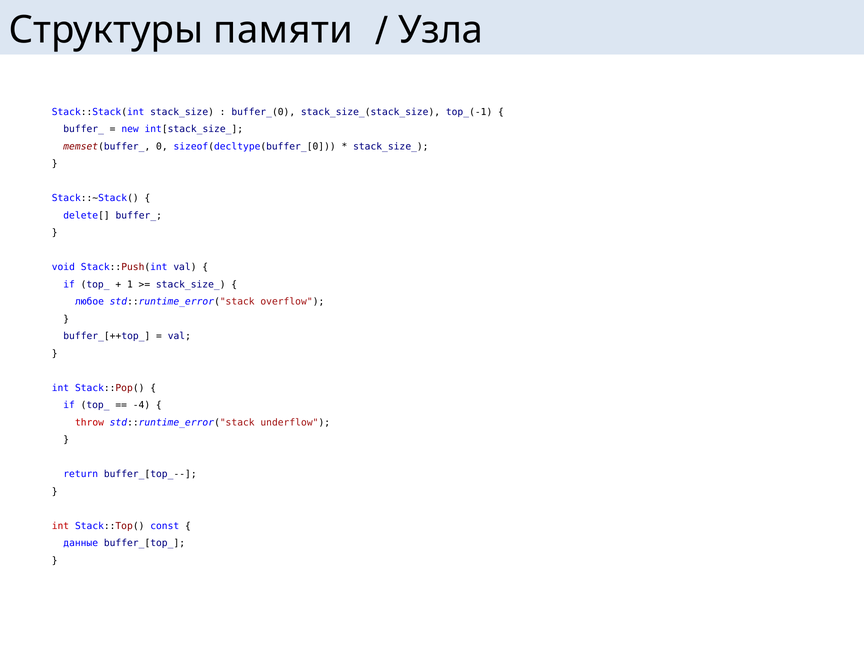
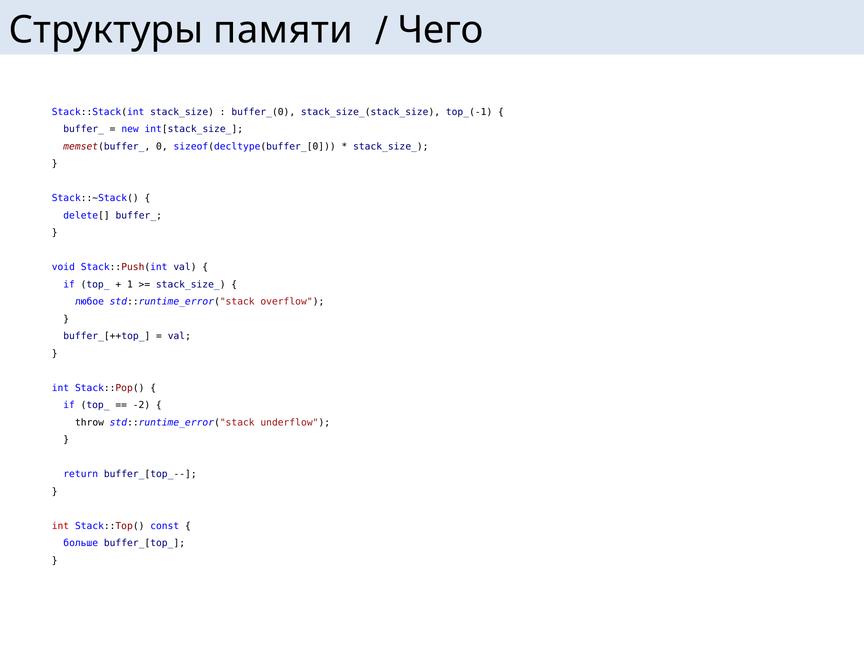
Узла: Узла -> Чего (441, 30)
-4: -4 -> -2 (141, 405)
throw colour: red -> black (90, 422)
данные: данные -> больше (81, 543)
